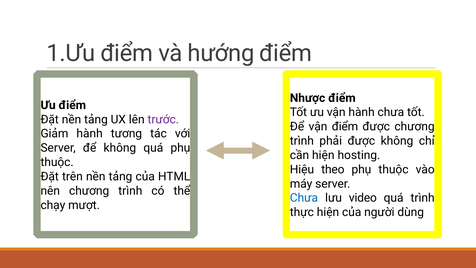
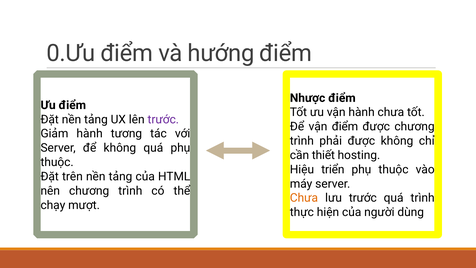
1.Ưu: 1.Ưu -> 0.Ưu (71, 53)
cần hiện: hiện -> thiết (323, 155)
theo: theo -> triển (333, 169)
Chưa colour: blue -> orange (304, 198)
lưu video: video -> trước (363, 198)
